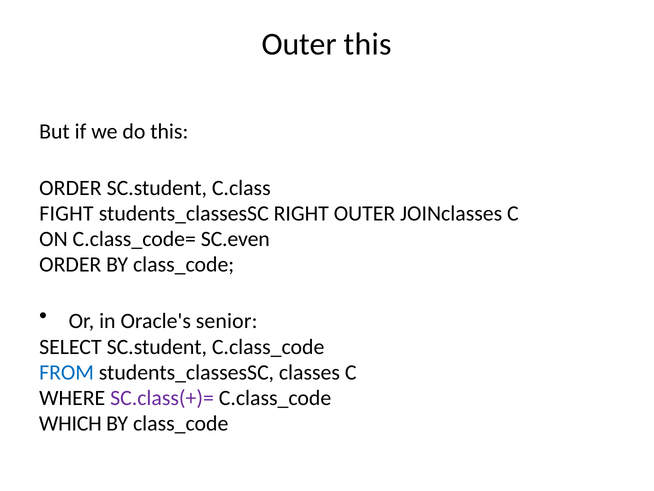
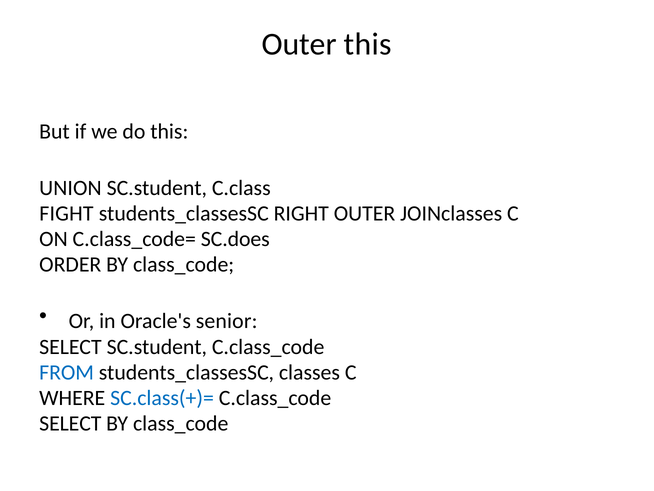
ORDER: ORDER -> UNION (70, 188)
SC.even: SC.even -> SC.does (235, 239)
SC.class(+)= colour: purple -> blue (162, 398)
WHICH: WHICH -> SELECT (70, 423)
